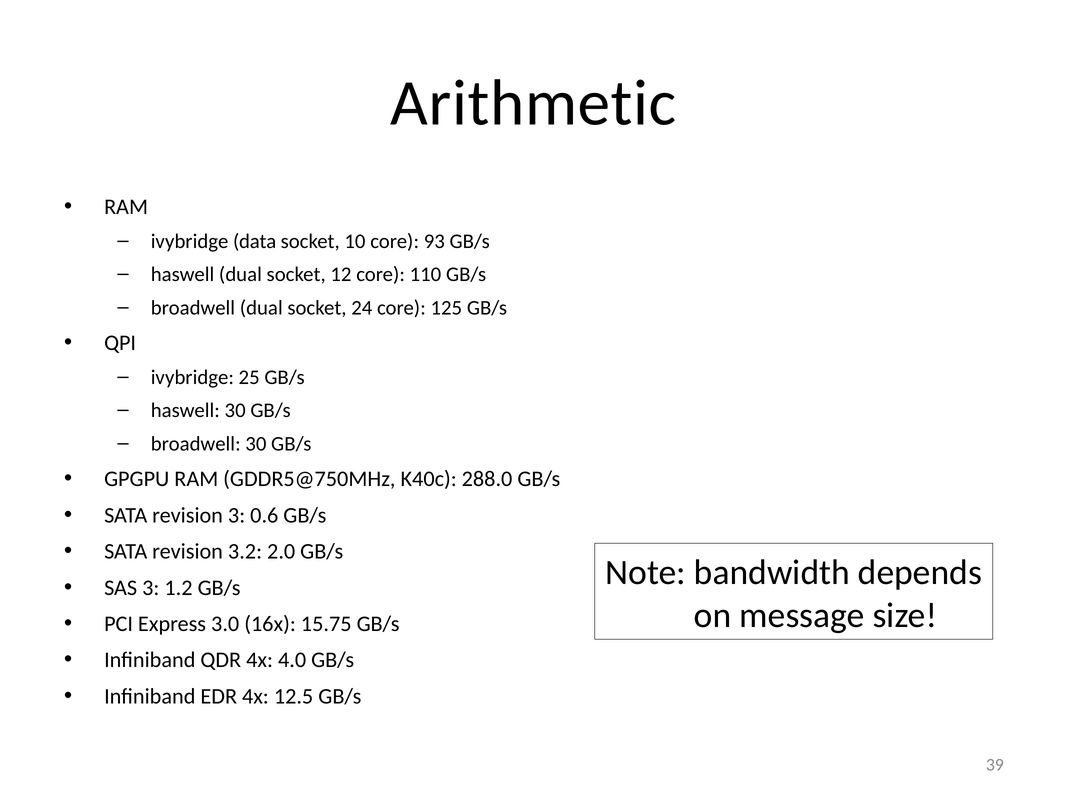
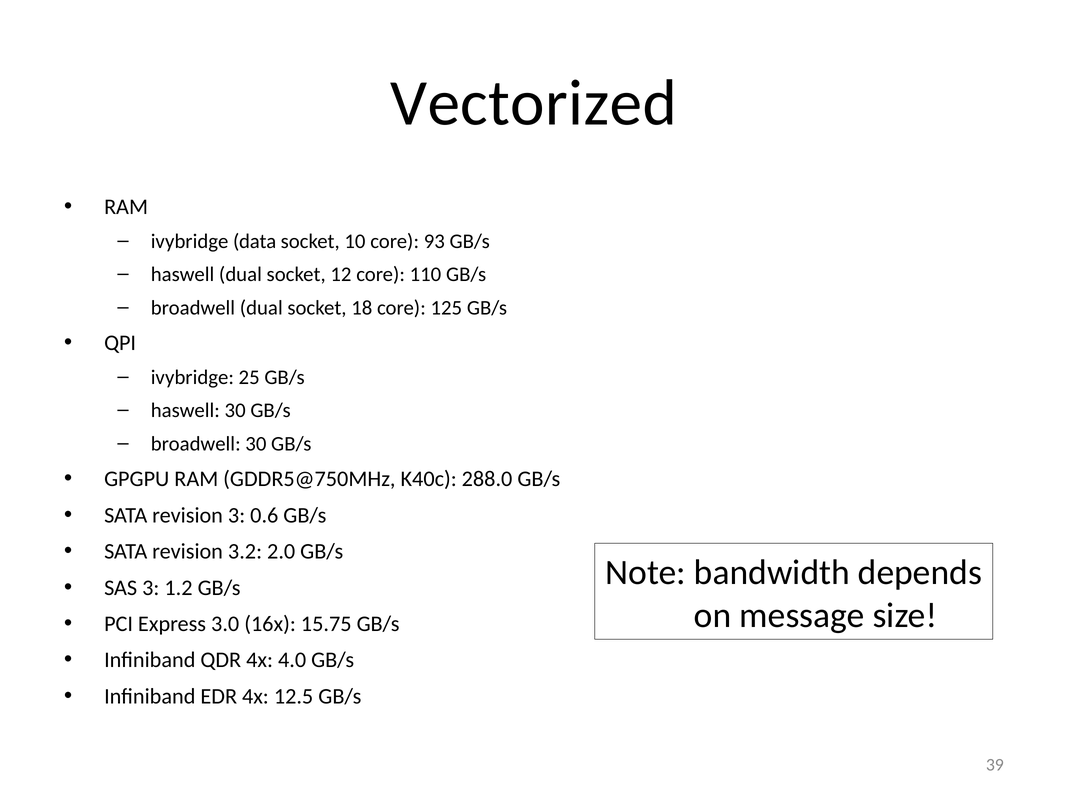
Arithmetic: Arithmetic -> Vectorized (534, 103)
24: 24 -> 18 (362, 308)
